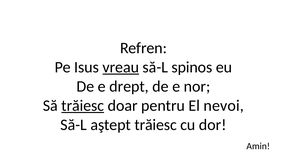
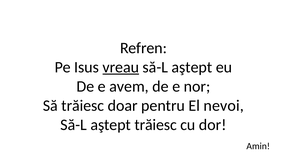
spinos: spinos -> aştept (192, 67)
drept: drept -> avem (129, 86)
trăiesc underline: present -> none (83, 105)
